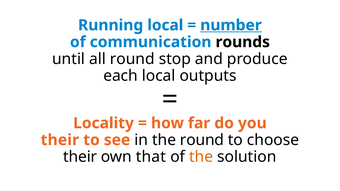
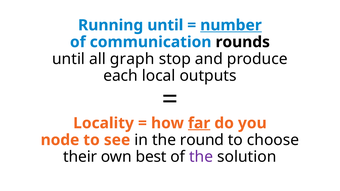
Running local: local -> until (165, 25)
all round: round -> graph (132, 59)
far underline: none -> present (199, 123)
their: their -> node (60, 140)
that: that -> best (151, 157)
the colour: orange -> purple (201, 157)
